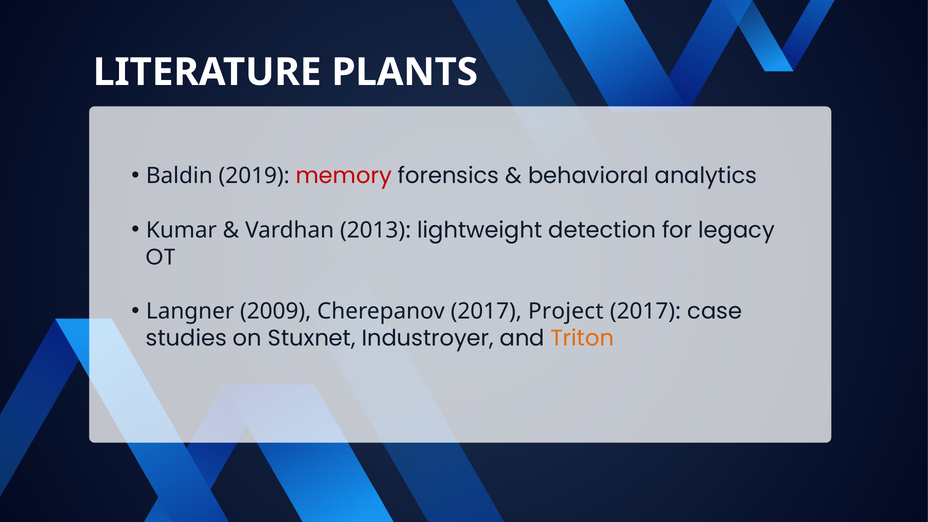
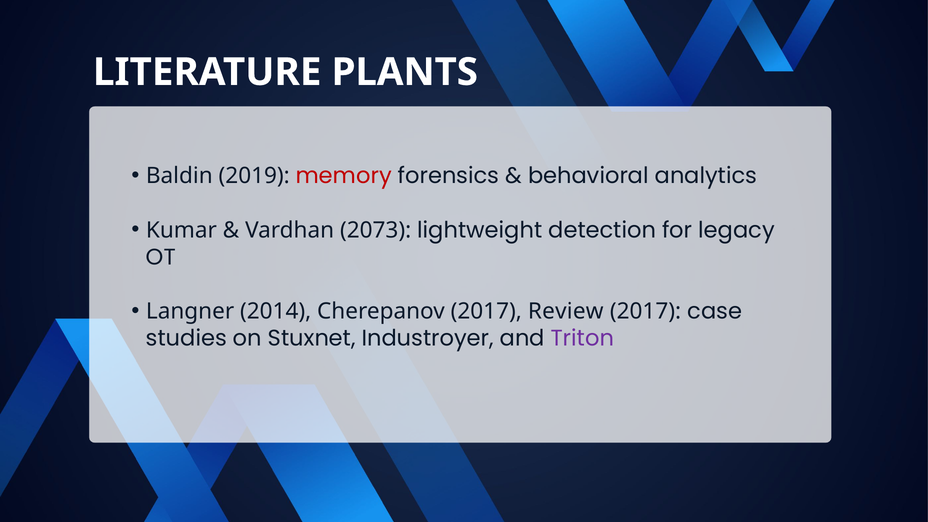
2013: 2013 -> 2073 (376, 230)
2009: 2009 -> 2014 (276, 311)
Project: Project -> Review (566, 311)
Triton colour: orange -> purple (582, 338)
